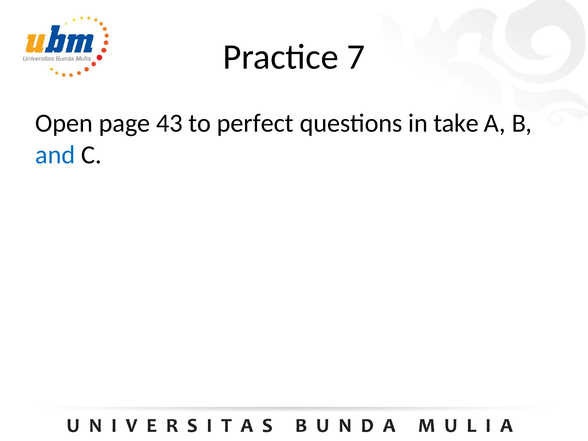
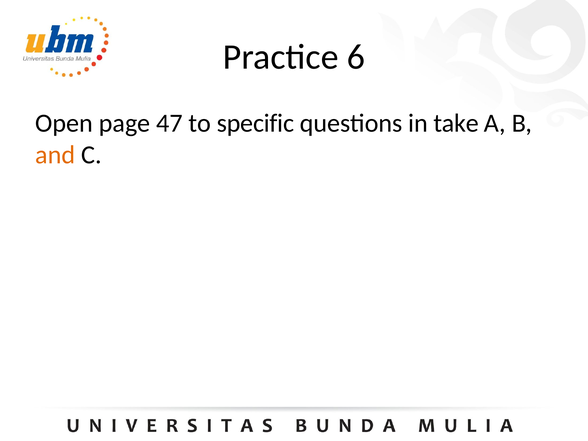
7: 7 -> 6 (356, 57)
43: 43 -> 47 (169, 123)
perfect: perfect -> specific (255, 123)
and colour: blue -> orange (55, 155)
